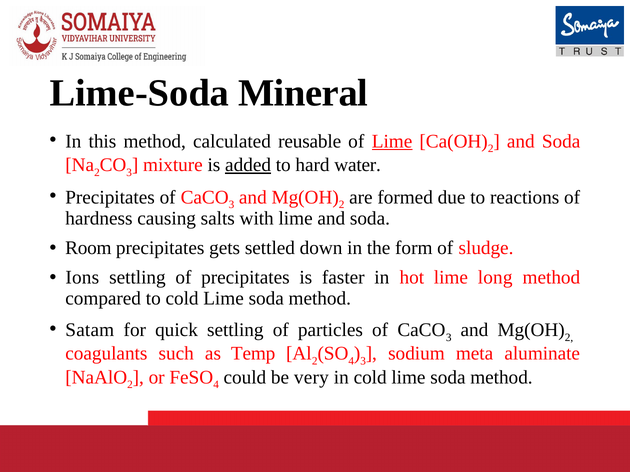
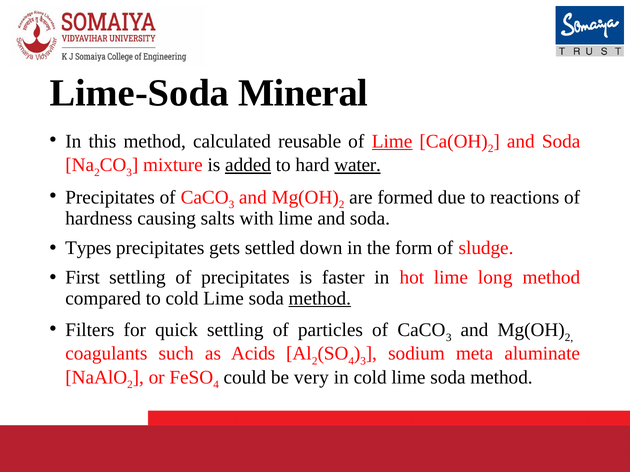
water underline: none -> present (358, 165)
Room: Room -> Types (88, 248)
Ions: Ions -> First (83, 278)
method underline: none -> present (320, 299)
Satam: Satam -> Filters (90, 330)
Temp: Temp -> Acids (253, 354)
